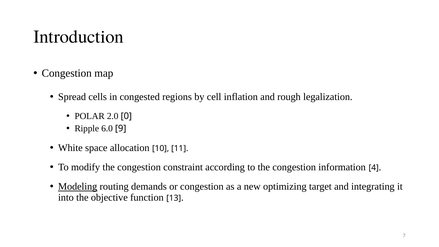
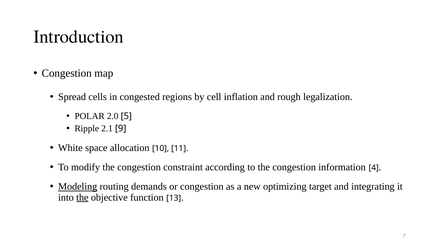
0: 0 -> 5 (126, 116)
6.0: 6.0 -> 2.1 (107, 128)
the underline: none -> present (82, 197)
